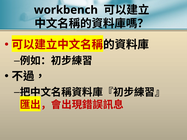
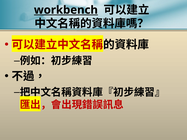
workbench underline: none -> present (66, 10)
